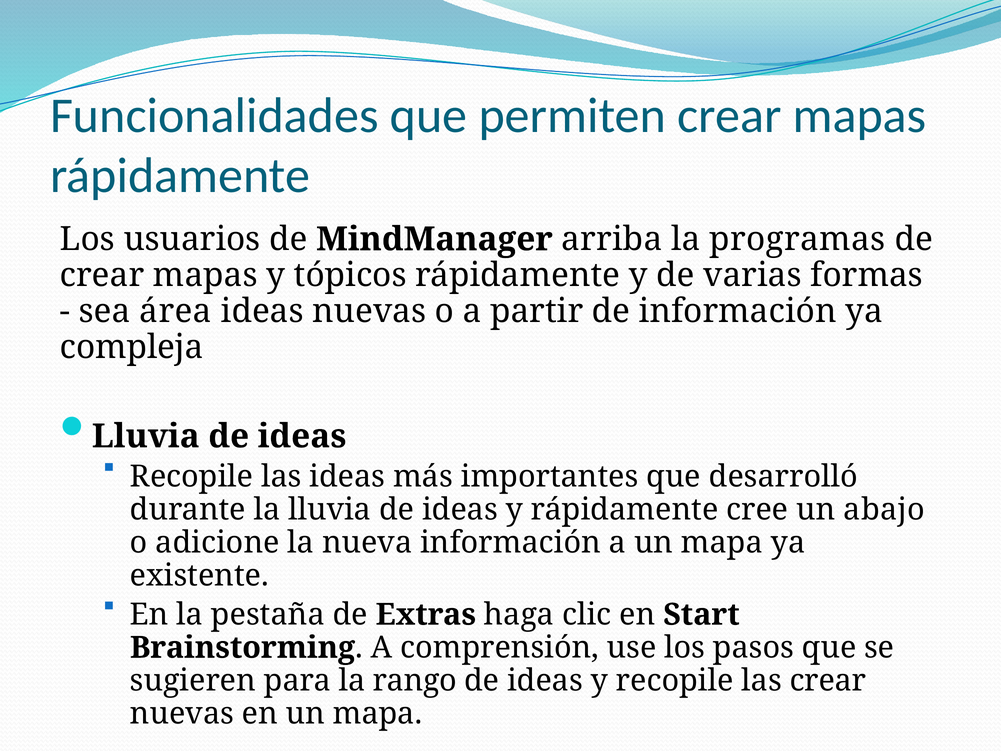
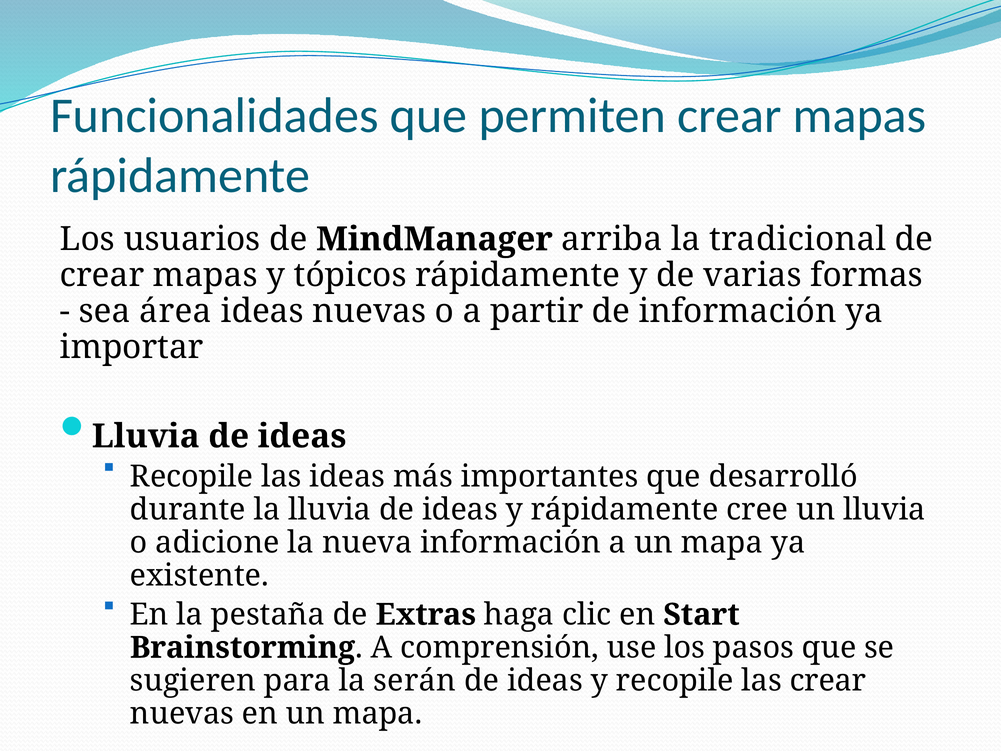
programas: programas -> tradicional (798, 239)
compleja: compleja -> importar (132, 347)
un abajo: abajo -> lluvia (884, 509)
rango: rango -> serán (415, 680)
